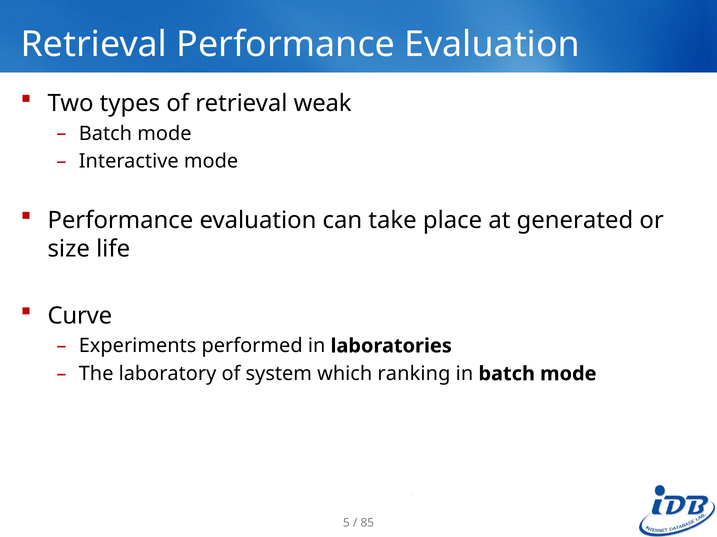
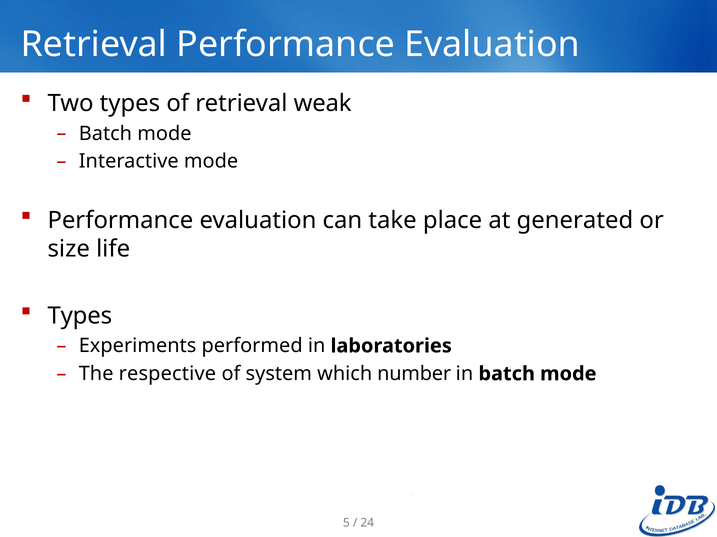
Curve: Curve -> Types (80, 316)
laboratory: laboratory -> respective (167, 374)
ranking: ranking -> number (414, 374)
85: 85 -> 24 (367, 524)
